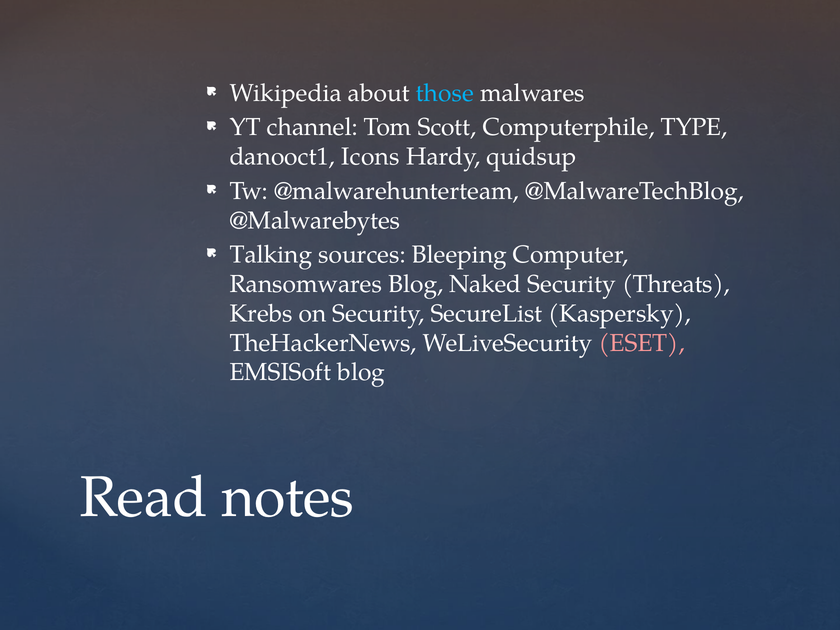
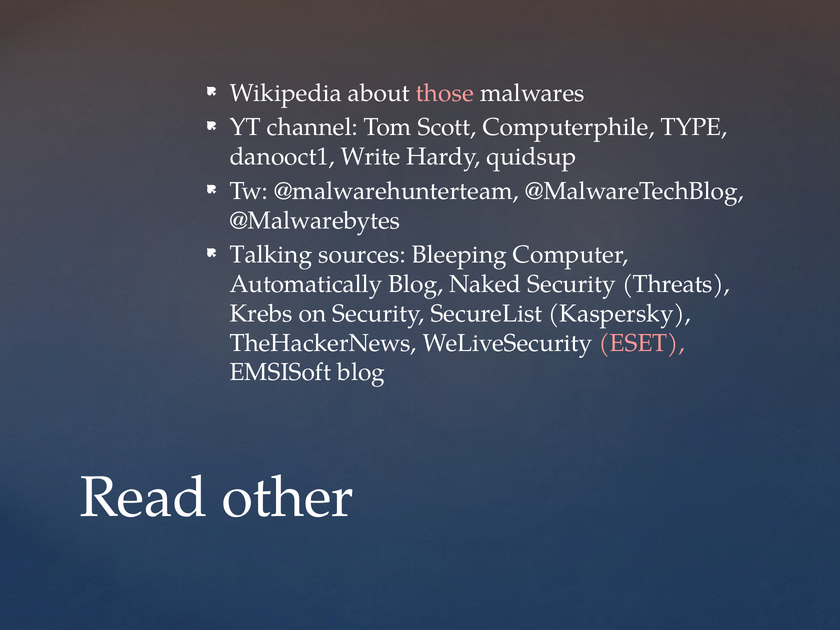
those colour: light blue -> pink (445, 93)
Icons: Icons -> Write (371, 157)
Ransomwares: Ransomwares -> Automatically (306, 284)
notes: notes -> other (288, 497)
